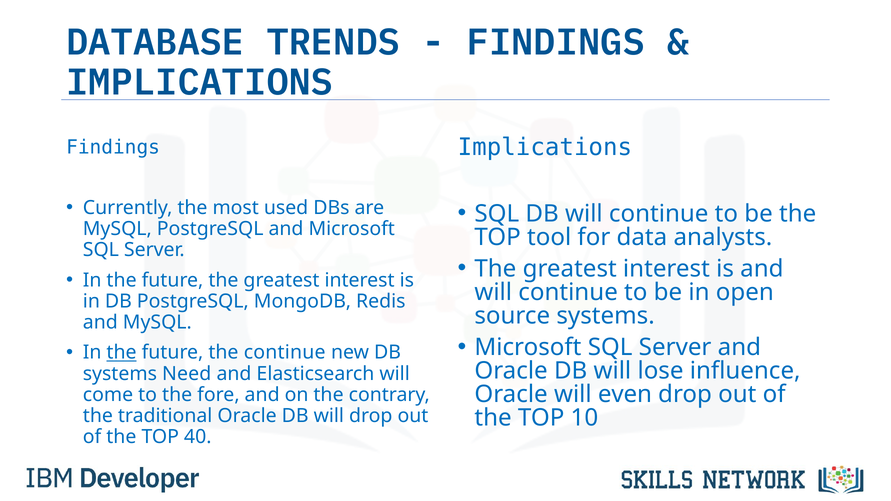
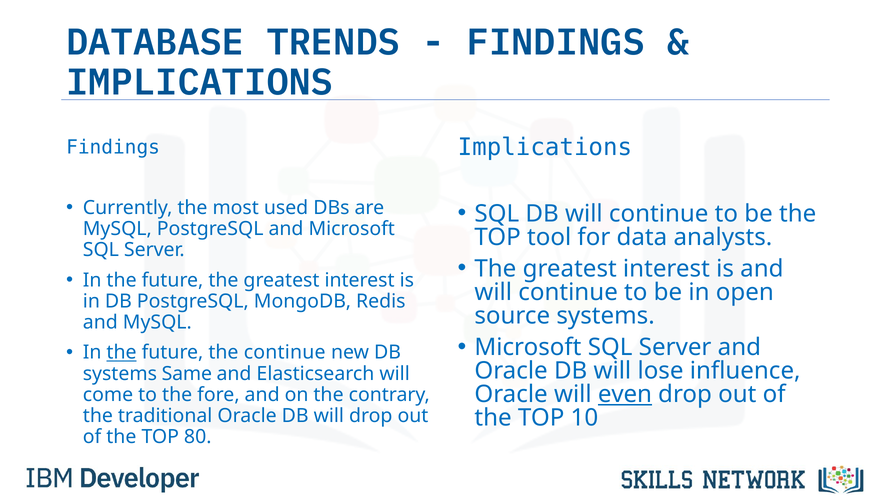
Need: Need -> Same (187, 374)
even underline: none -> present (625, 394)
40: 40 -> 80 (198, 437)
